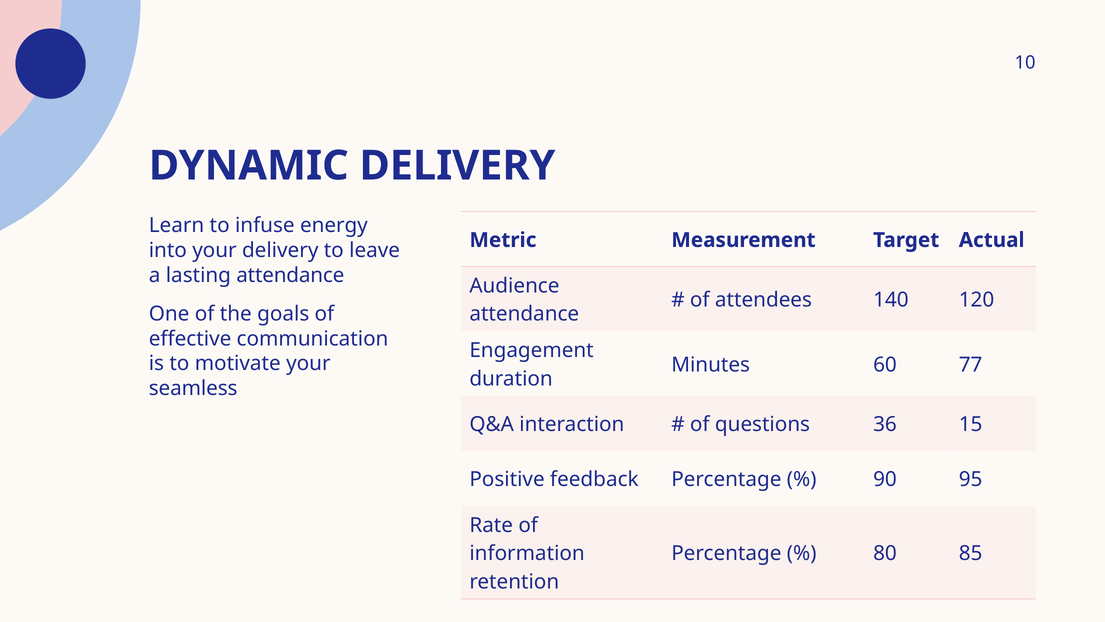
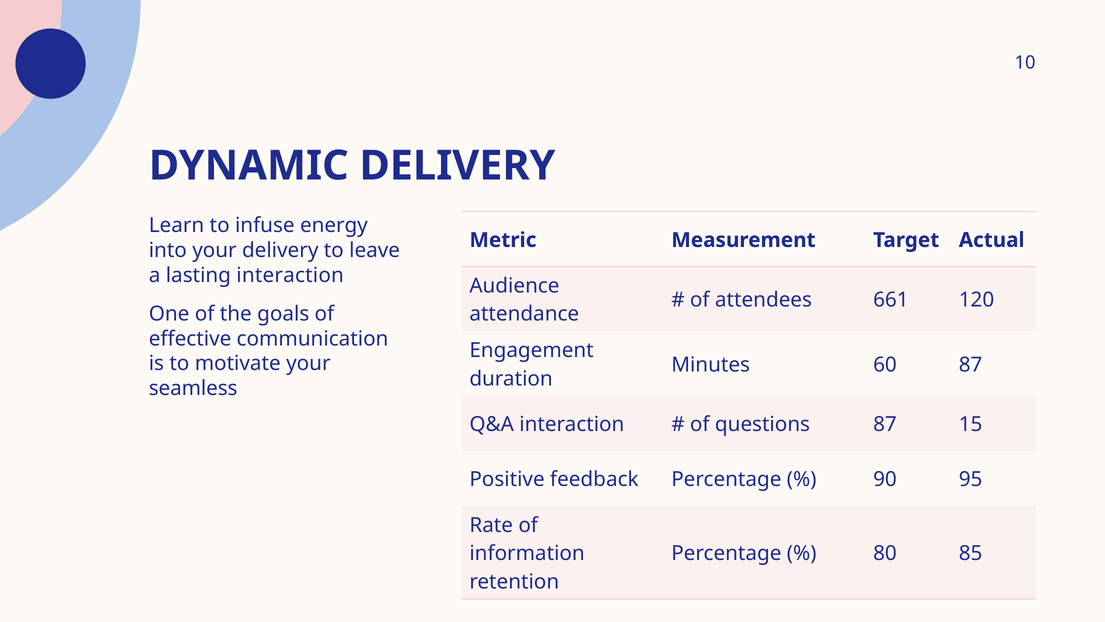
lasting attendance: attendance -> interaction (290, 275)
140: 140 -> 661 (891, 300)
60 77: 77 -> 87 (971, 364)
questions 36: 36 -> 87 (885, 424)
